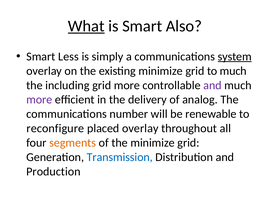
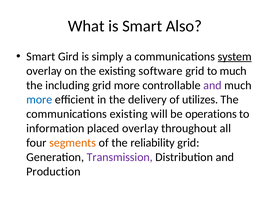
What underline: present -> none (86, 26)
Less: Less -> Gird (68, 57)
existing minimize: minimize -> software (161, 71)
more colour: purple -> blue (39, 100)
analog: analog -> utilizes (200, 100)
communications number: number -> existing (129, 114)
renewable: renewable -> operations (211, 114)
reconfigure: reconfigure -> information (55, 129)
the minimize: minimize -> reliability (153, 143)
Transmission colour: blue -> purple (120, 158)
